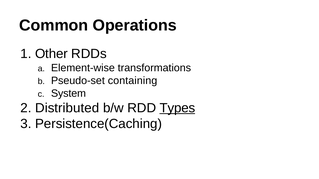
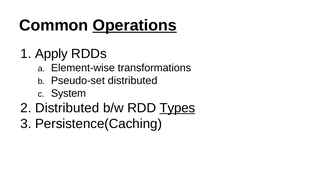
Operations underline: none -> present (135, 25)
Other: Other -> Apply (51, 54)
Pseudo-set containing: containing -> distributed (133, 81)
